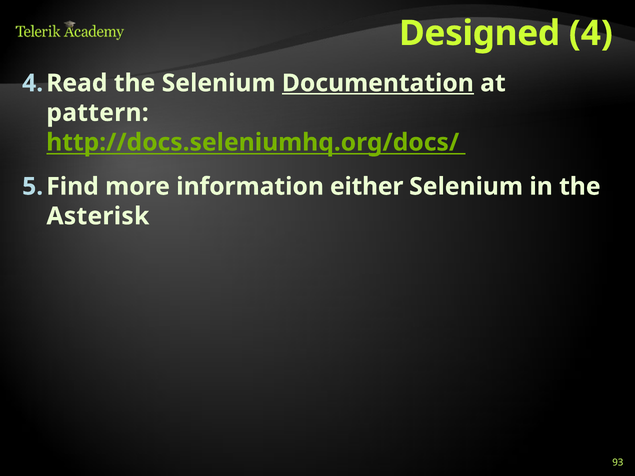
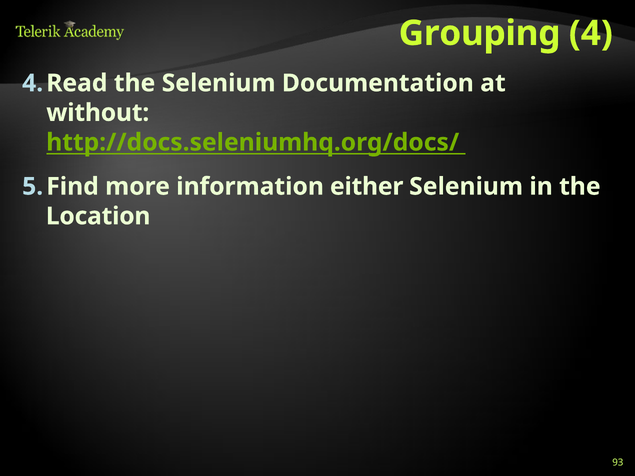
Designed: Designed -> Grouping (480, 33)
Documentation underline: present -> none (378, 83)
pattern: pattern -> without (98, 113)
Asterisk: Asterisk -> Location (98, 216)
